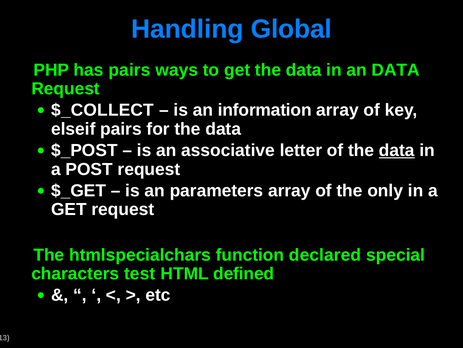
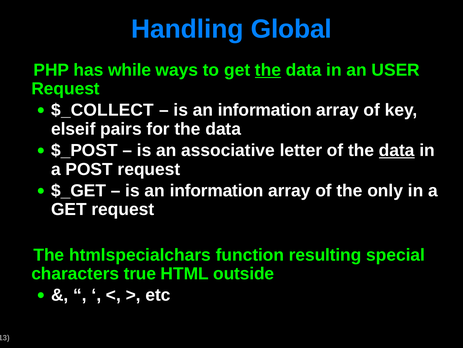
has pairs: pairs -> while (130, 70)
the underline: none -> present (268, 70)
an DATA: DATA -> USER (396, 70)
parameters: parameters -> information (217, 190)
declared: declared -> resulting (325, 254)
test: test -> true (140, 273)
defined: defined -> outside (244, 273)
